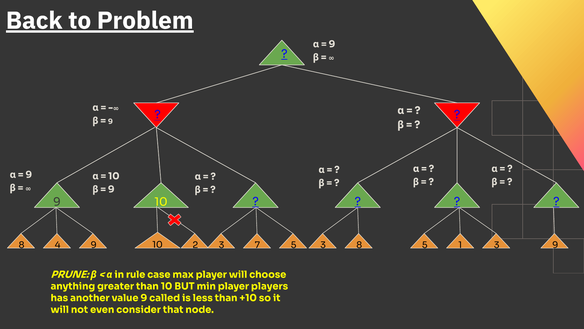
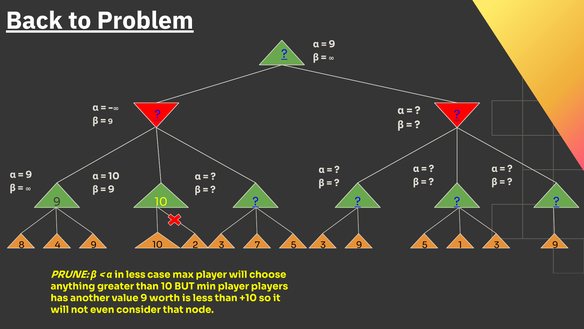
3 8: 8 -> 9 (359, 245)
in rule: rule -> less (136, 274)
called: called -> worth (165, 298)
